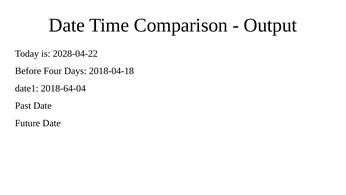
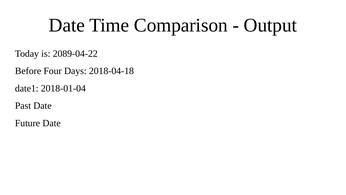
2028-04-22: 2028-04-22 -> 2089-04-22 (75, 54)
2018-64-04: 2018-64-04 -> 2018-01-04 (63, 88)
